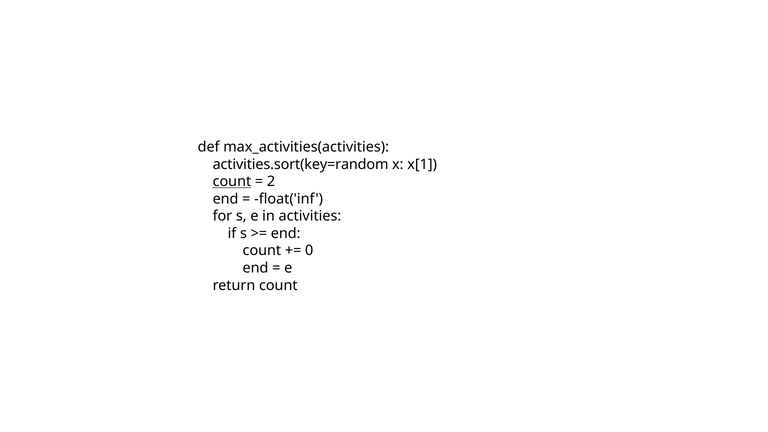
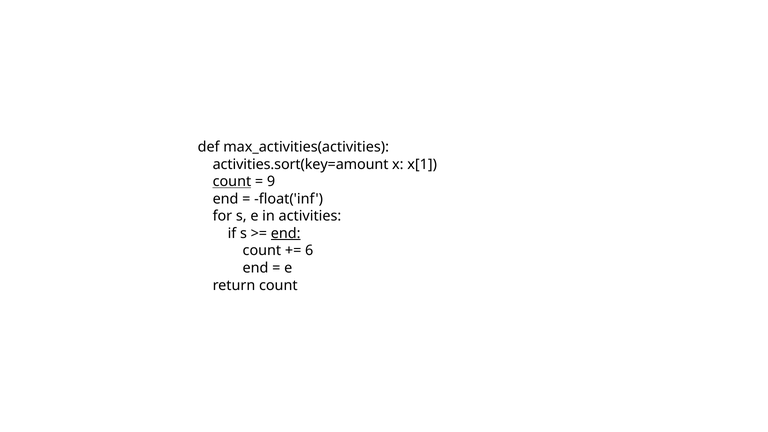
activities.sort(key=random: activities.sort(key=random -> activities.sort(key=amount (301, 164)
2: 2 -> 9 (271, 182)
end underline: none -> present (286, 233)
0: 0 -> 6 (309, 251)
